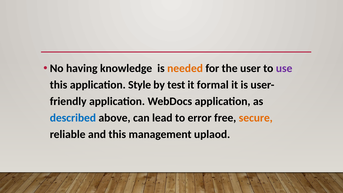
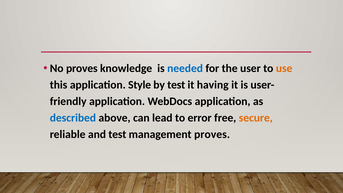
No having: having -> proves (82, 68)
needed colour: orange -> blue (185, 68)
use colour: purple -> orange (284, 68)
formal: formal -> having (213, 85)
and this: this -> test (117, 134)
management uplaod: uplaod -> proves (212, 134)
